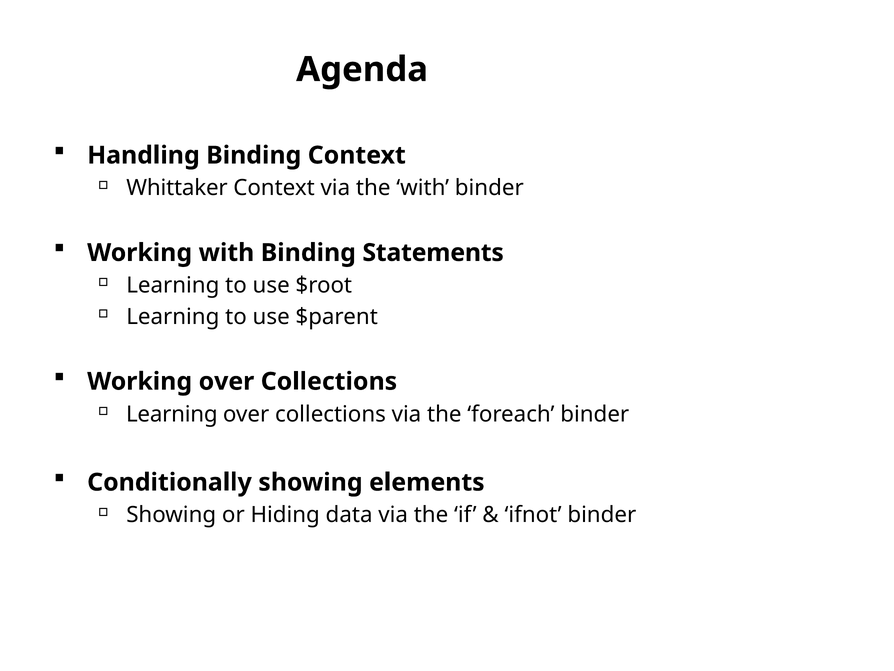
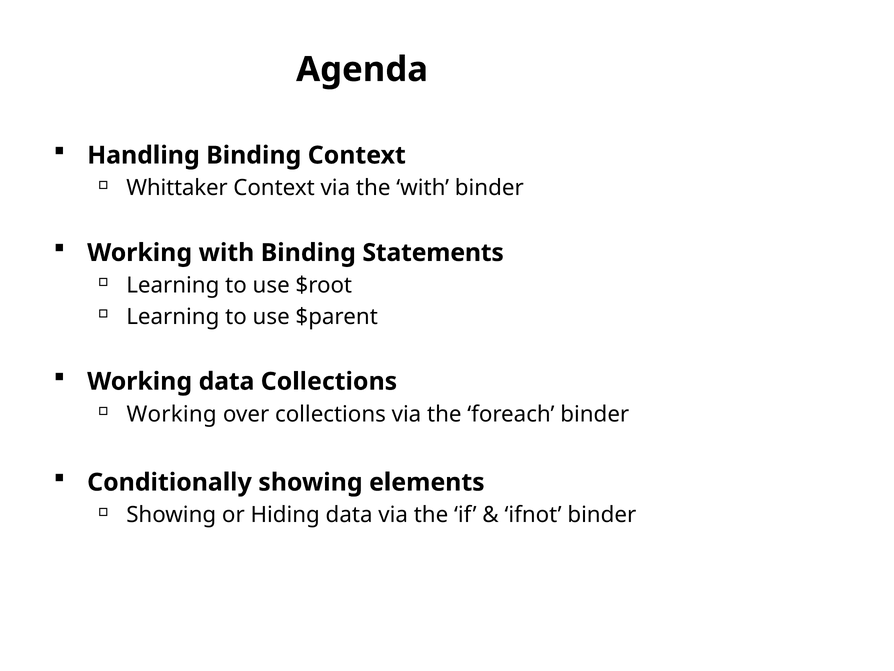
Working over: over -> data (227, 381)
Learning: Learning -> Working (172, 414)
